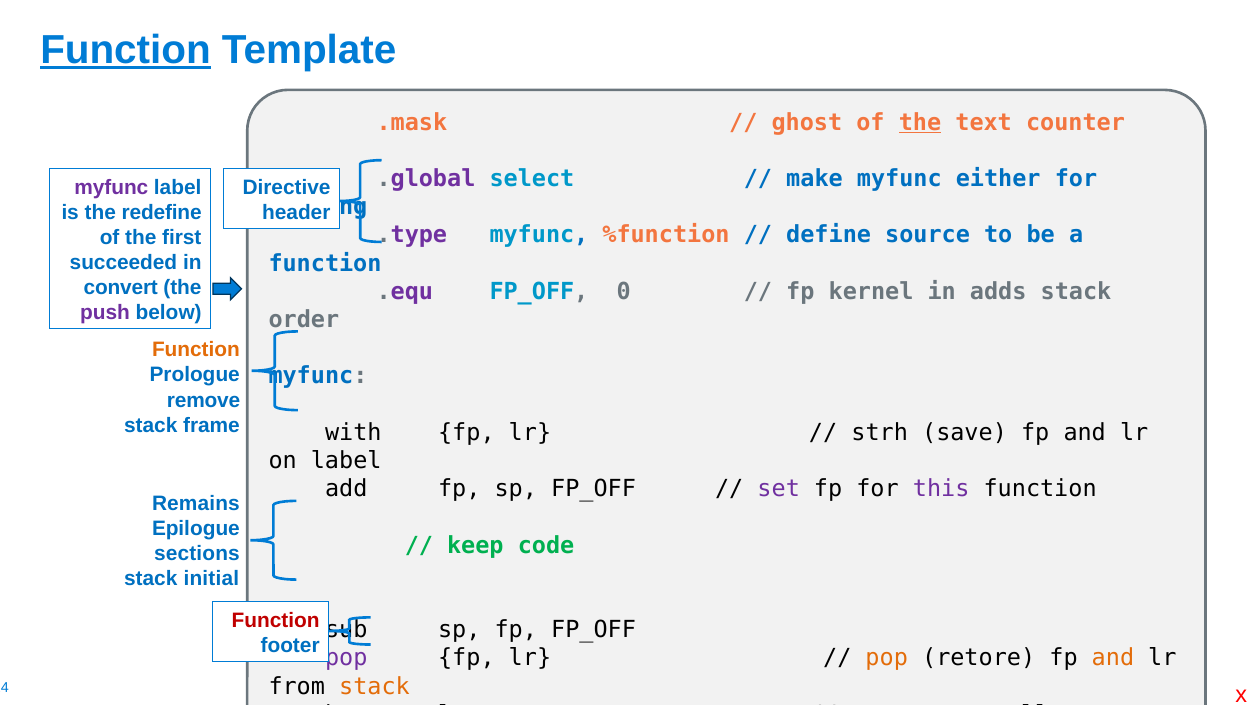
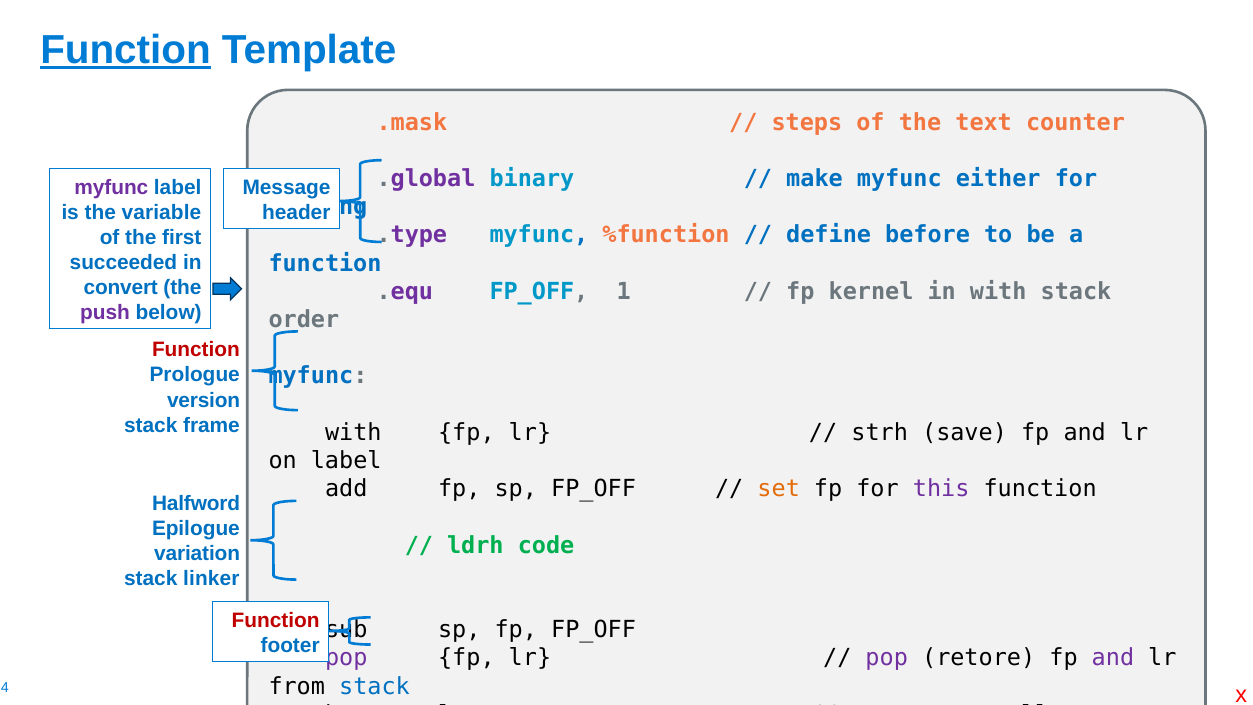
ghost: ghost -> steps (807, 122)
the underline: present -> none (920, 122)
select: select -> binary (532, 179)
Directive: Directive -> Message (287, 187)
redefine: redefine -> variable (161, 212)
source: source -> before (928, 235)
0: 0 -> 1 (624, 291)
in adds: adds -> with (998, 291)
Function colour: orange -> red (196, 350)
remove: remove -> version (204, 400)
set colour: purple -> orange (779, 489)
Remains: Remains -> Halfword (196, 503)
keep: keep -> ldrh (475, 545)
sections: sections -> variation (197, 553)
initial: initial -> linker (211, 578)
pop colour: orange -> purple (887, 658)
and colour: orange -> purple (1113, 658)
stack colour: orange -> blue (374, 686)
